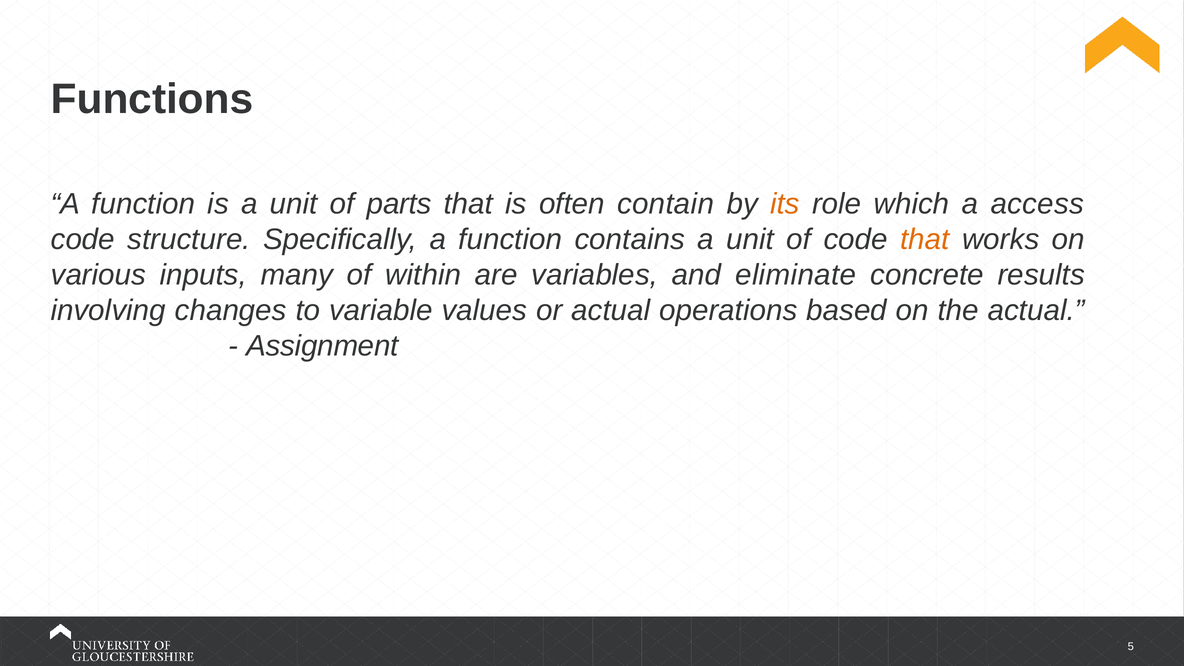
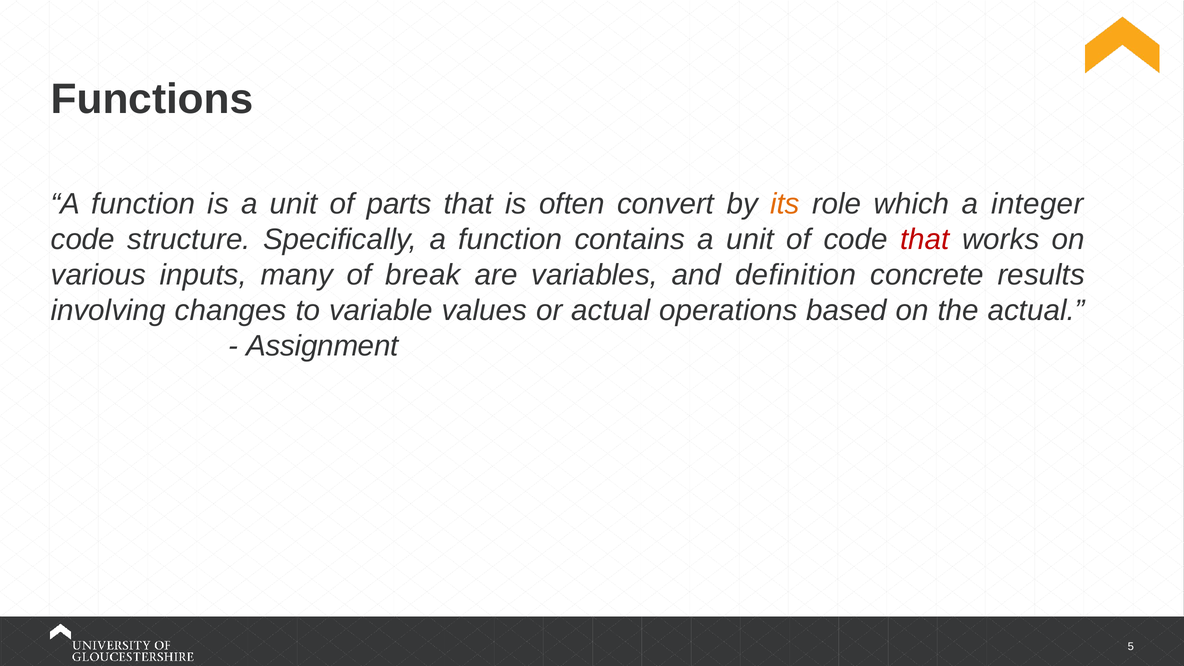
contain: contain -> convert (666, 204)
access: access -> integer (1037, 204)
that colour: orange -> red (925, 239)
within: within -> break (423, 275)
eliminate: eliminate -> definition (796, 275)
